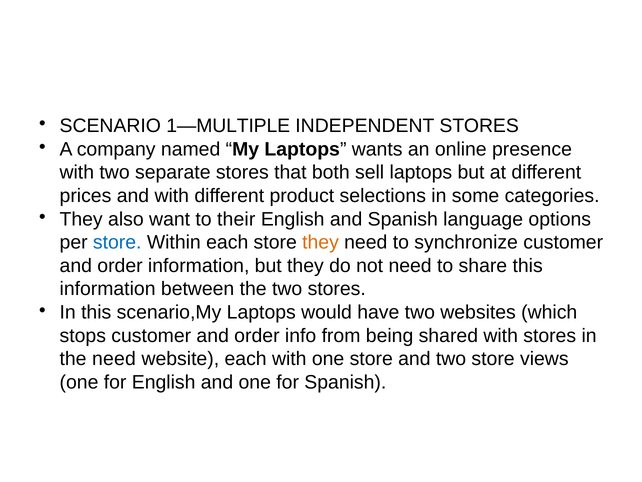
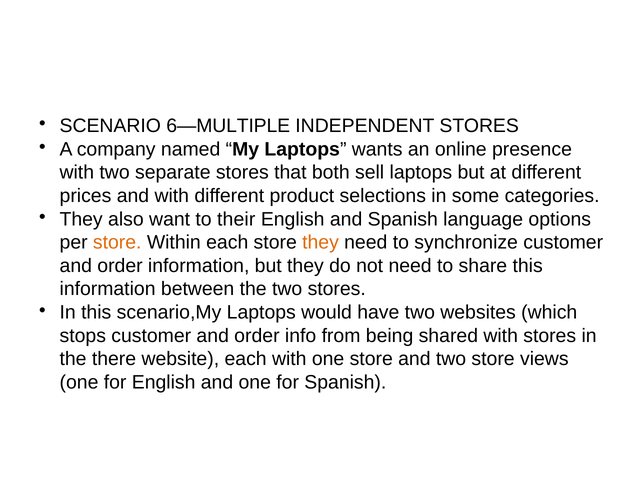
1—MULTIPLE: 1—MULTIPLE -> 6—MULTIPLE (228, 126)
store colour: blue -> orange (117, 242)
the need: need -> there (114, 359)
